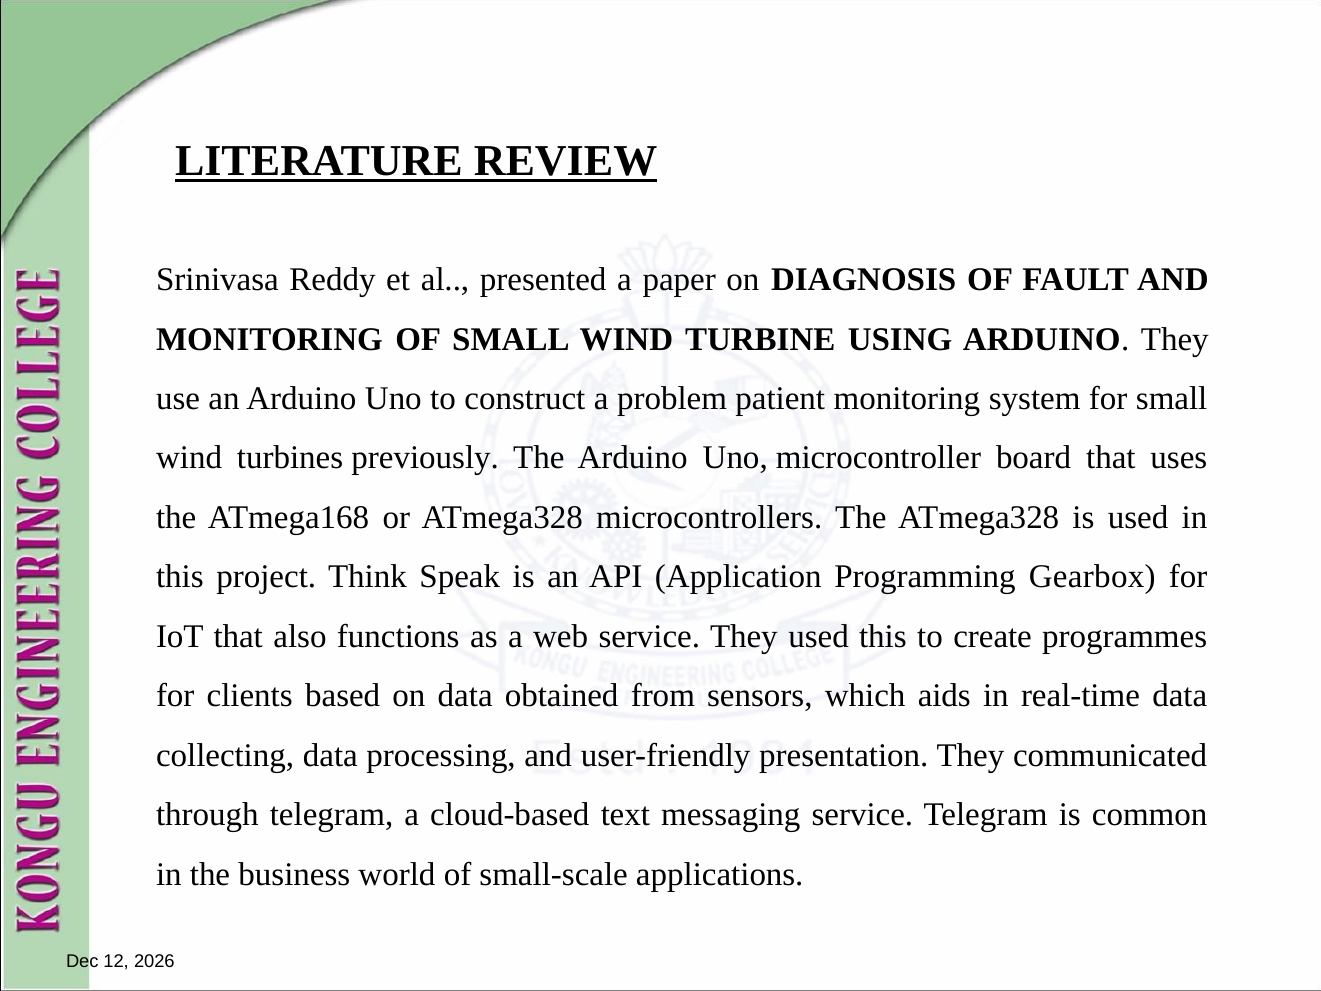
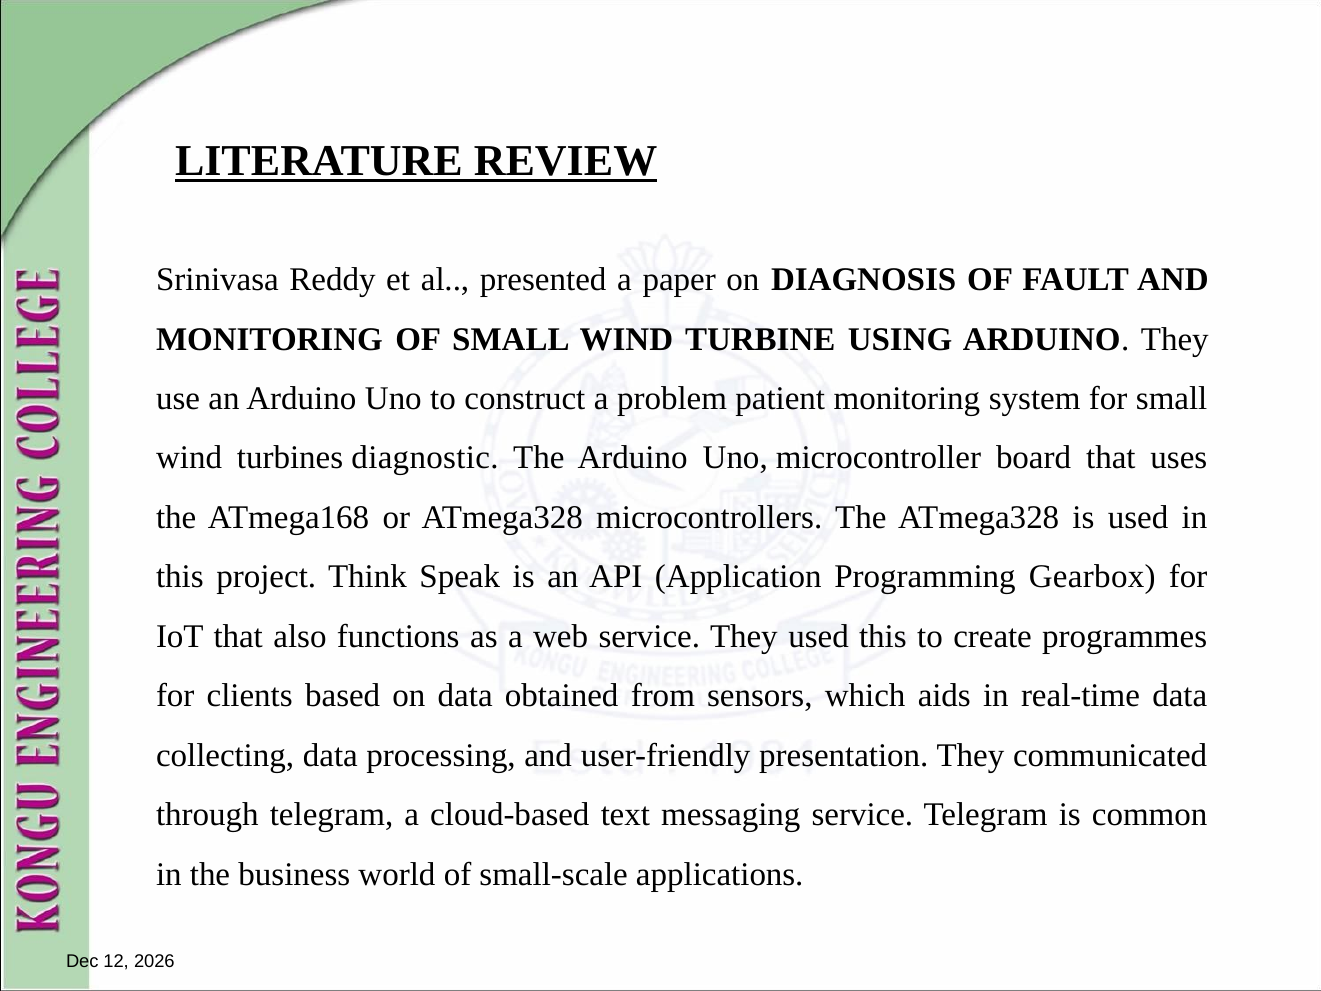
previously: previously -> diagnostic (425, 458)
